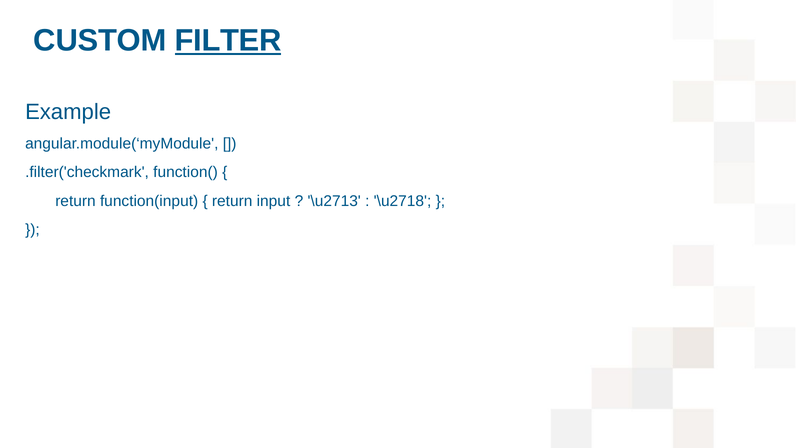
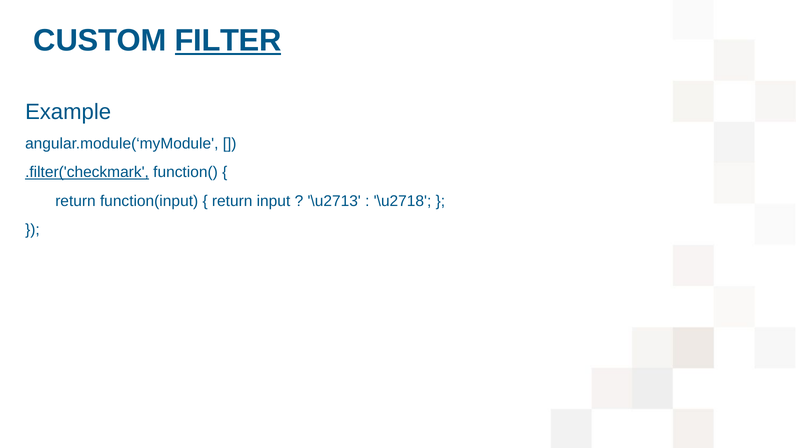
.filter('checkmark underline: none -> present (87, 172)
